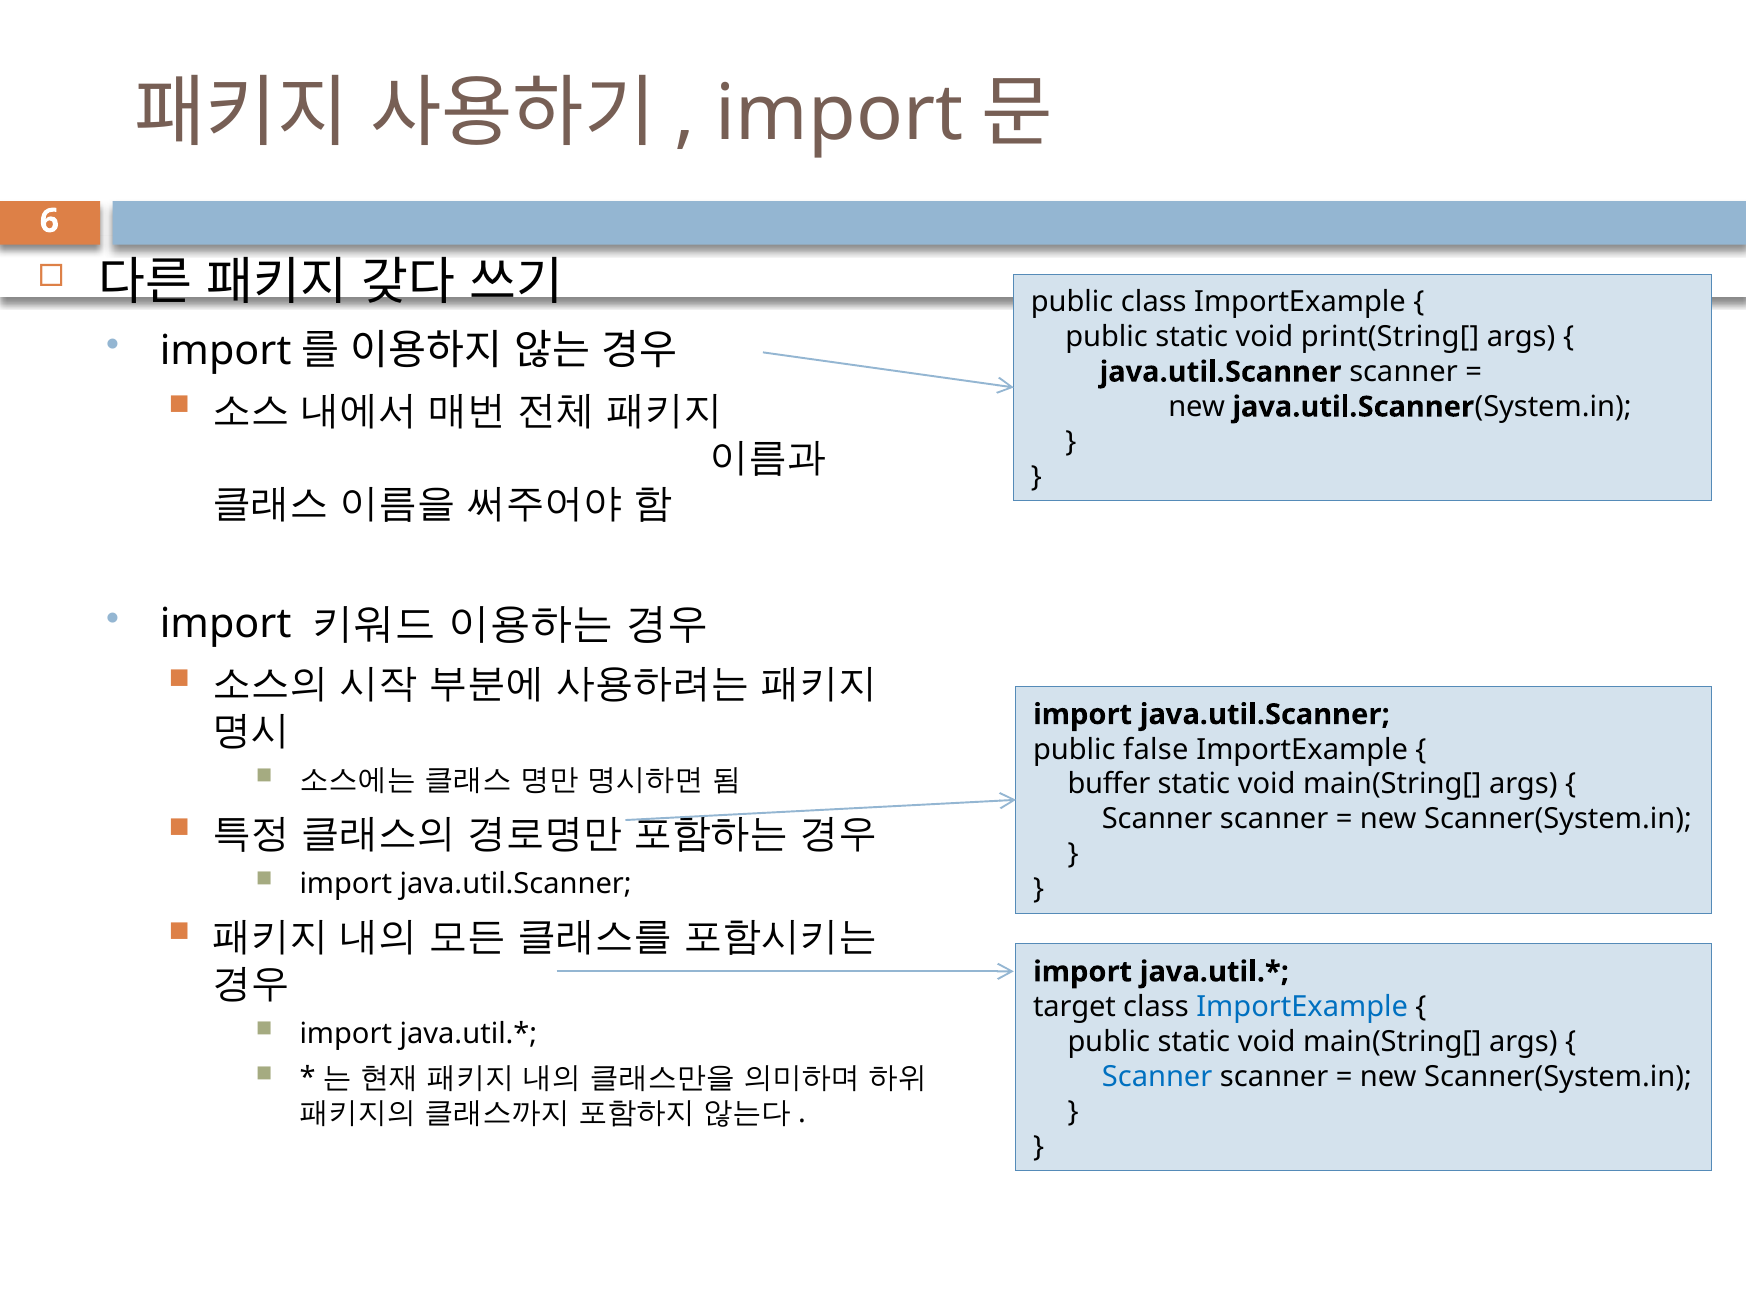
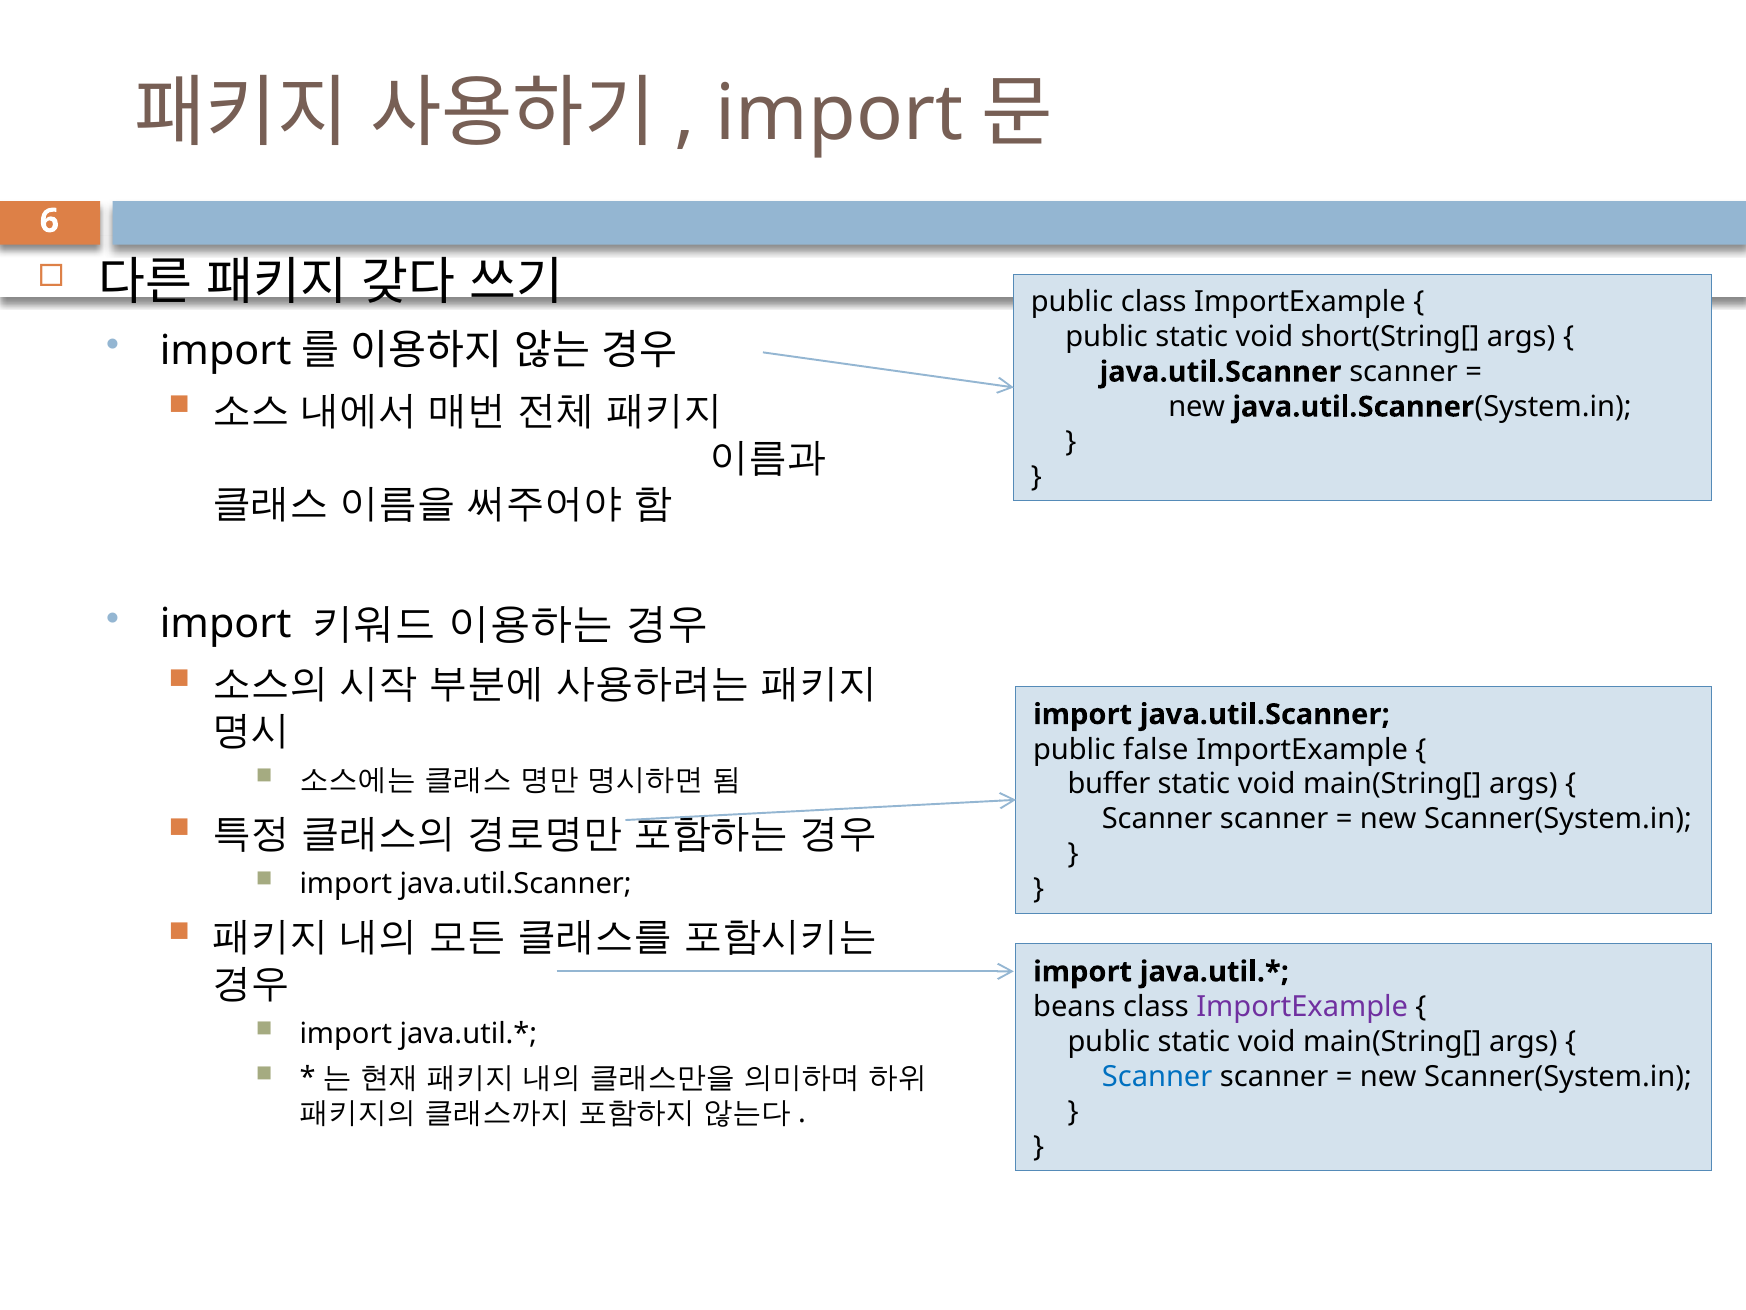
print(String[: print(String[ -> short(String[ (1390, 337)
target: target -> beans (1074, 1006)
ImportExample colour: blue -> purple (1302, 1006)
